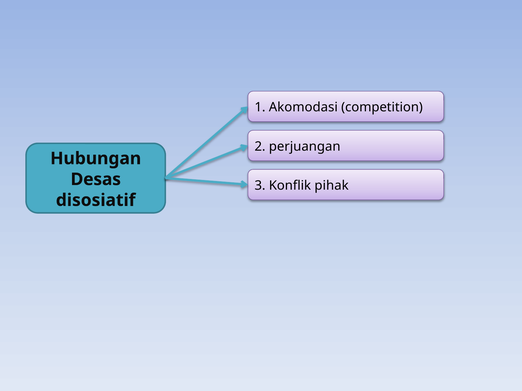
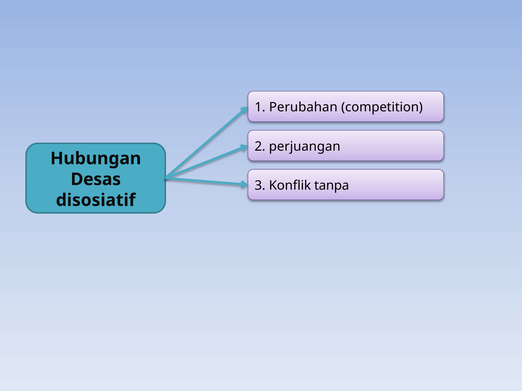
Akomodasi: Akomodasi -> Perubahan (303, 107)
pihak: pihak -> tanpa (332, 186)
